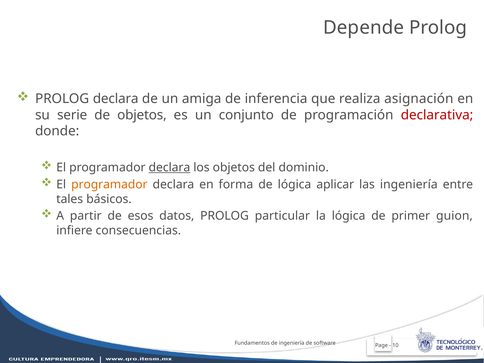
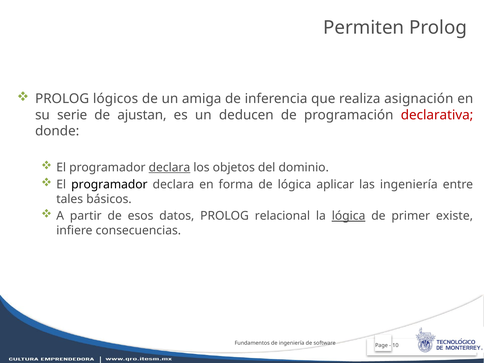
Depende: Depende -> Permiten (364, 28)
PROLOG declara: declara -> lógicos (116, 99)
de objetos: objetos -> ajustan (142, 115)
conjunto: conjunto -> deducen (246, 115)
programador colour: orange -> black (109, 185)
particular: particular -> relacional (282, 216)
lógica underline: none -> present (349, 216)
guion: guion -> existe (454, 216)
